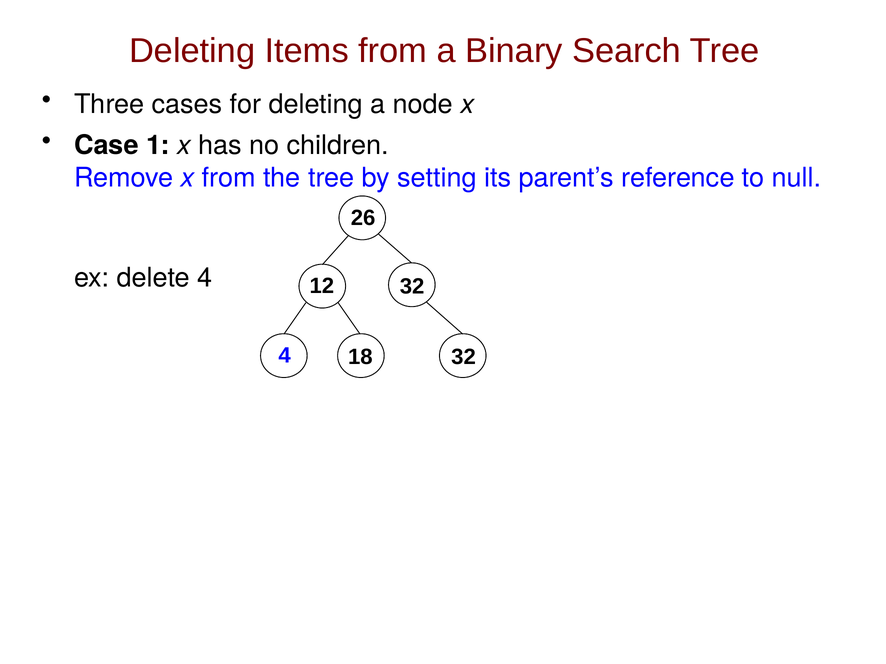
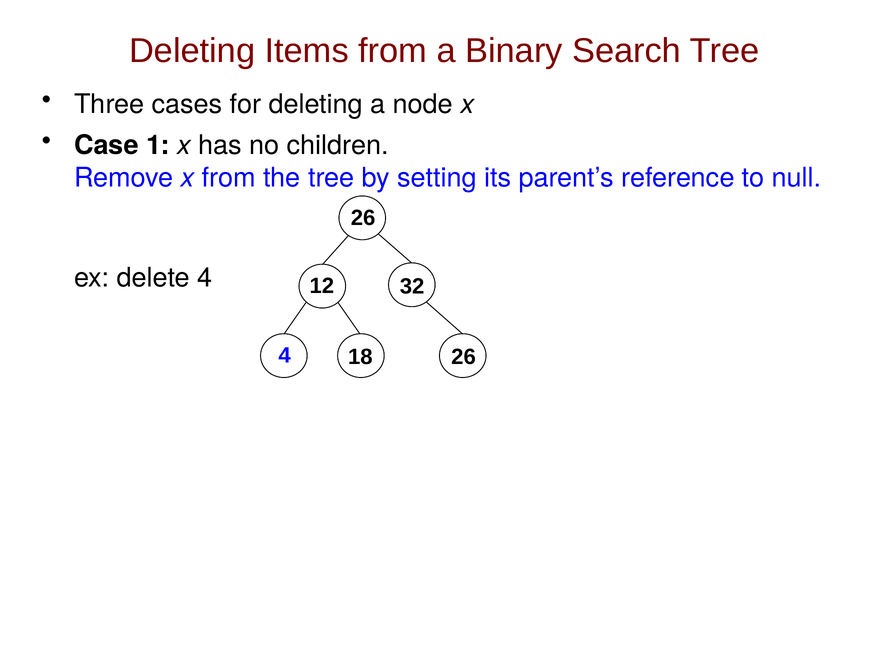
18 32: 32 -> 26 (464, 357)
